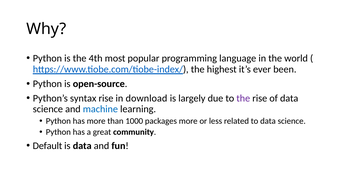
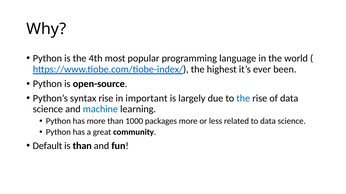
download: download -> important (146, 99)
the colour: purple -> blue (243, 99)
is data: data -> than (82, 146)
